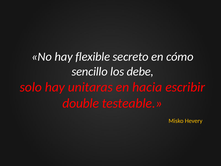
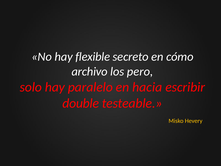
sencillo: sencillo -> archivo (90, 71)
debe: debe -> pero (140, 71)
unitaras: unitaras -> paralelo (90, 87)
